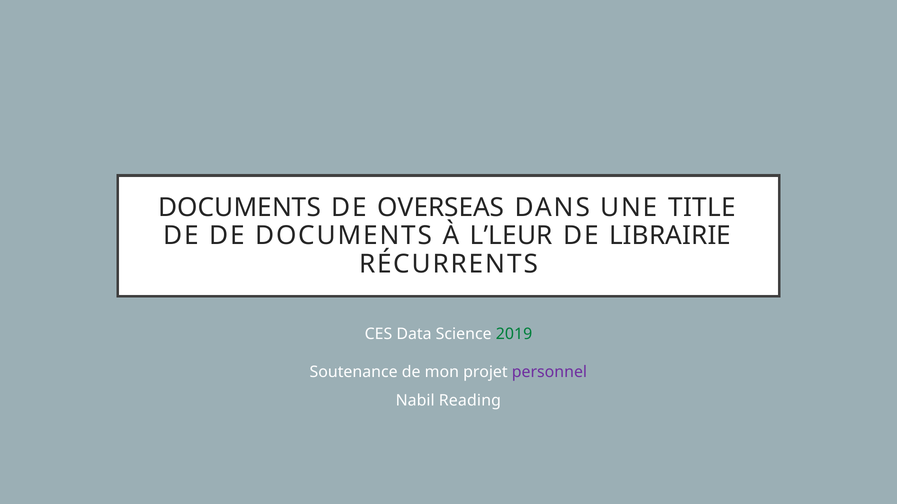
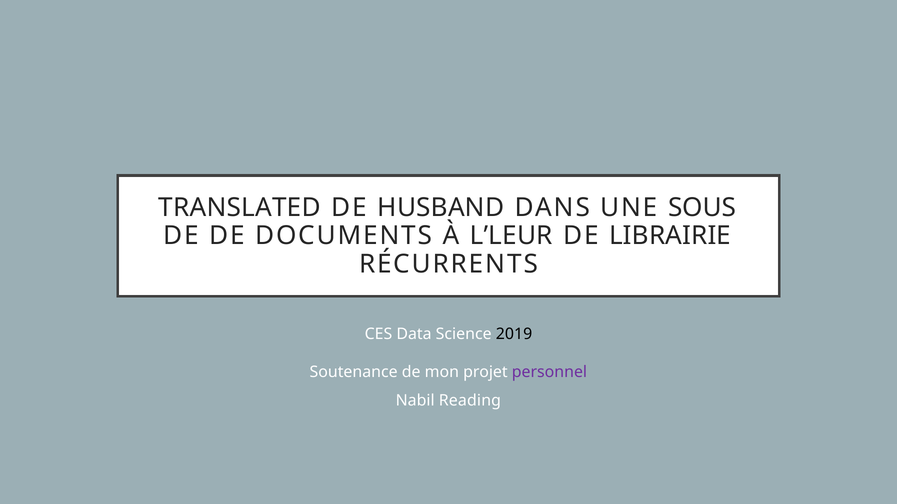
DOCUMENTS: DOCUMENTS -> TRANSLATED (240, 208)
OVERSEAS: OVERSEAS -> HUSBAND (441, 208)
TITLE: TITLE -> SOUS (702, 208)
2019 colour: green -> black (514, 334)
